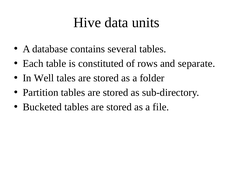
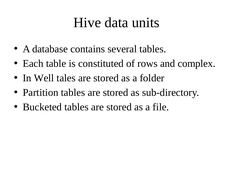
separate: separate -> complex (197, 63)
